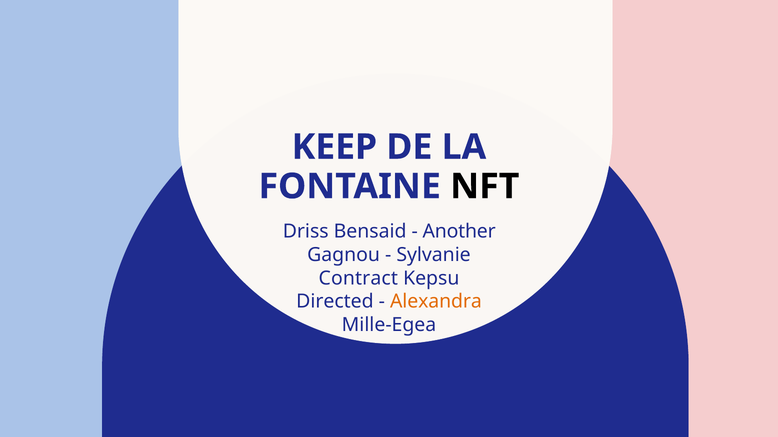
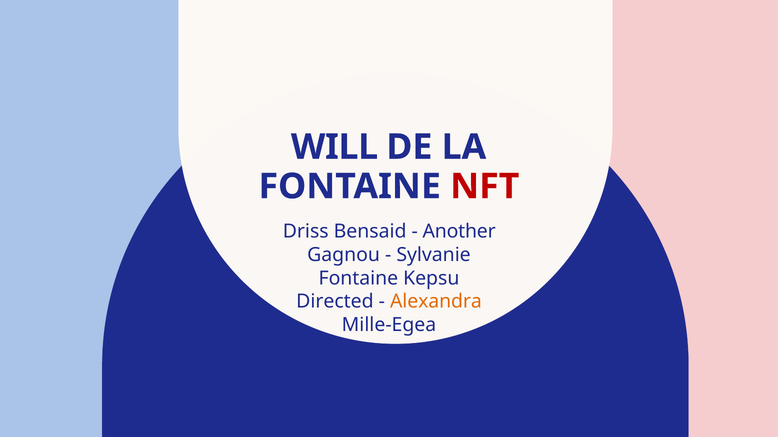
KEEP: KEEP -> WILL (334, 147)
NFT colour: black -> red (485, 187)
Contract: Contract -> Fontaine (358, 279)
